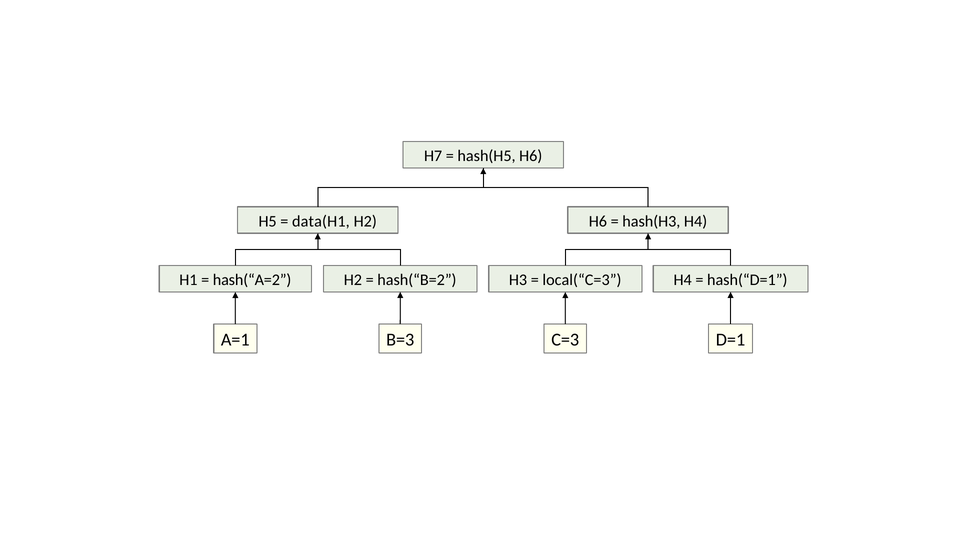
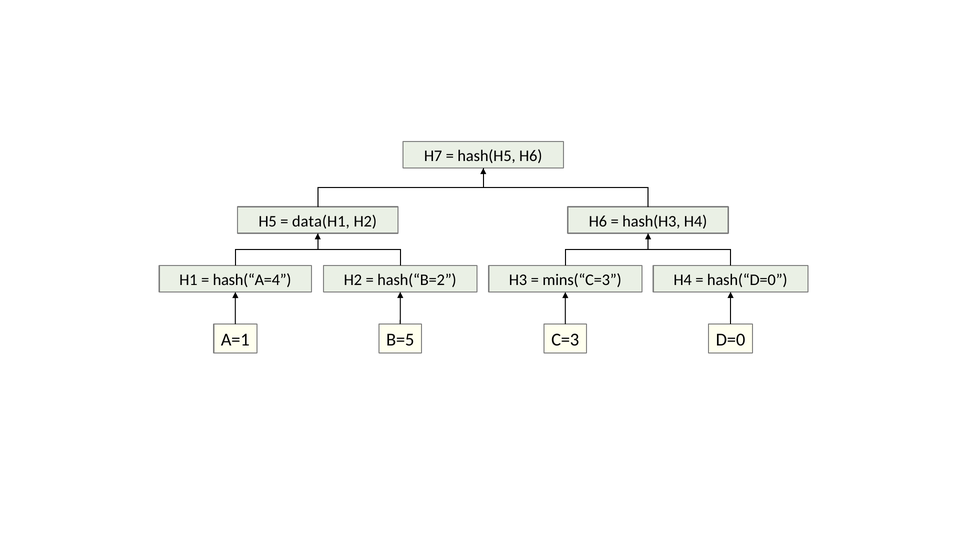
hash(“A=2: hash(“A=2 -> hash(“A=4 (252, 280)
local(“C=3: local(“C=3 -> mins(“C=3 (582, 280)
hash(“D=1: hash(“D=1 -> hash(“D=0 (747, 280)
B=3: B=3 -> B=5 (400, 340)
D=1: D=1 -> D=0 (731, 340)
